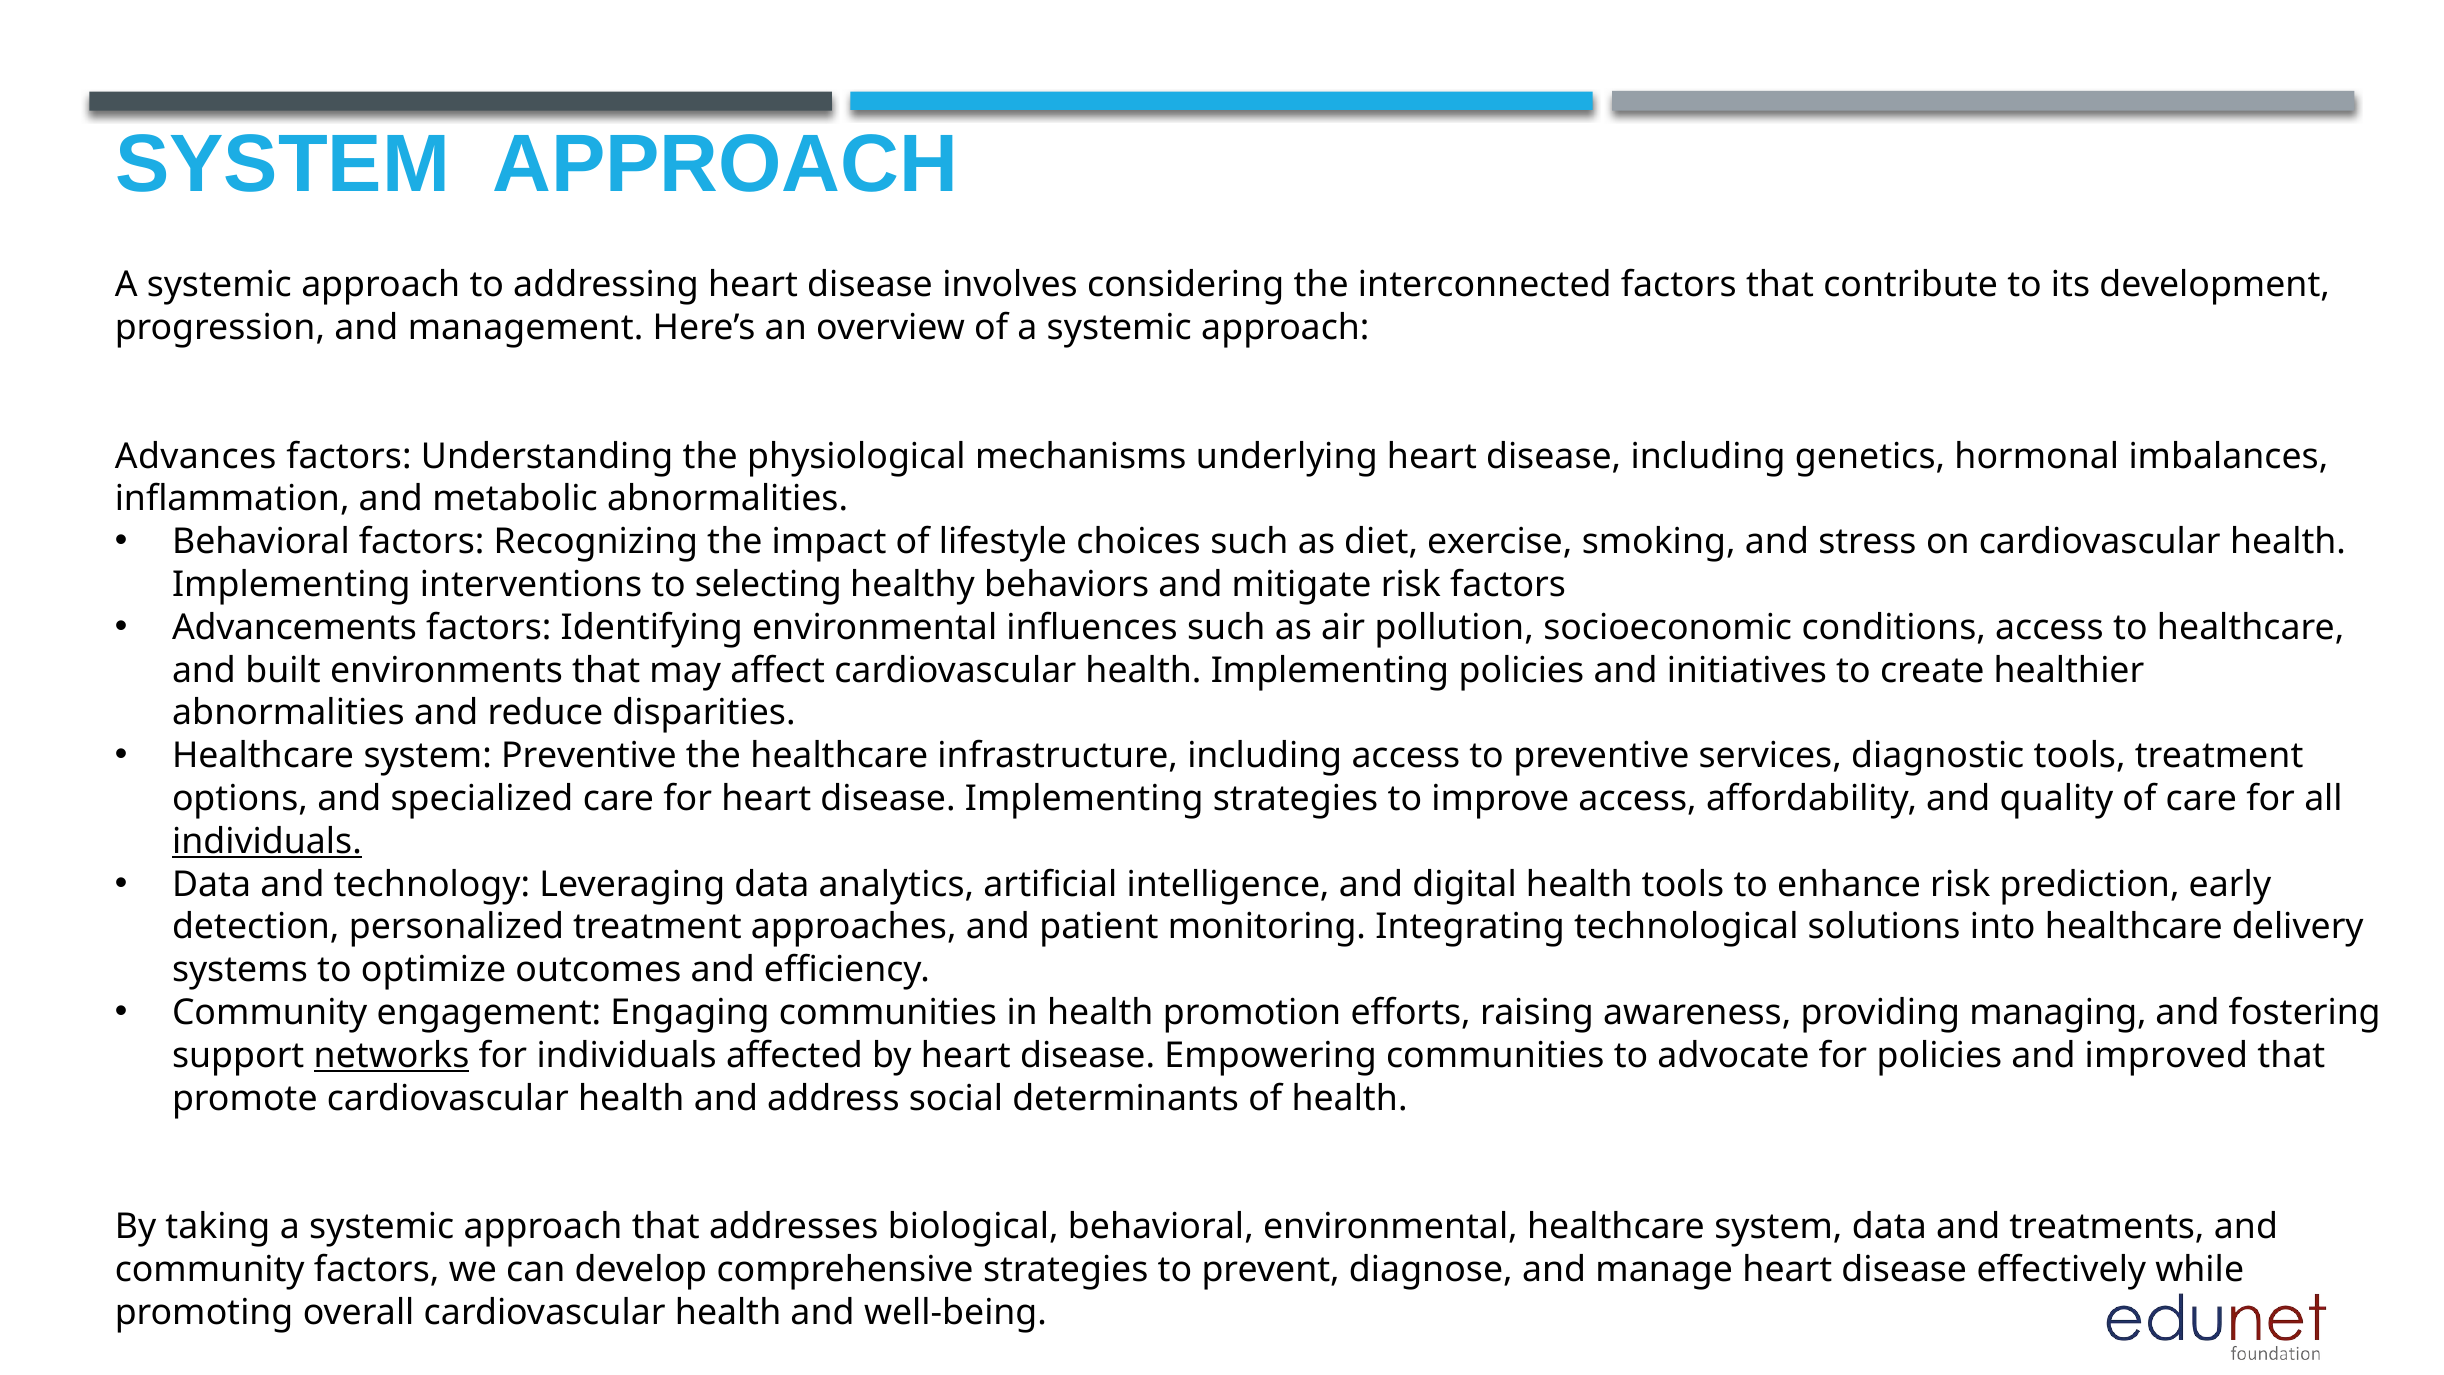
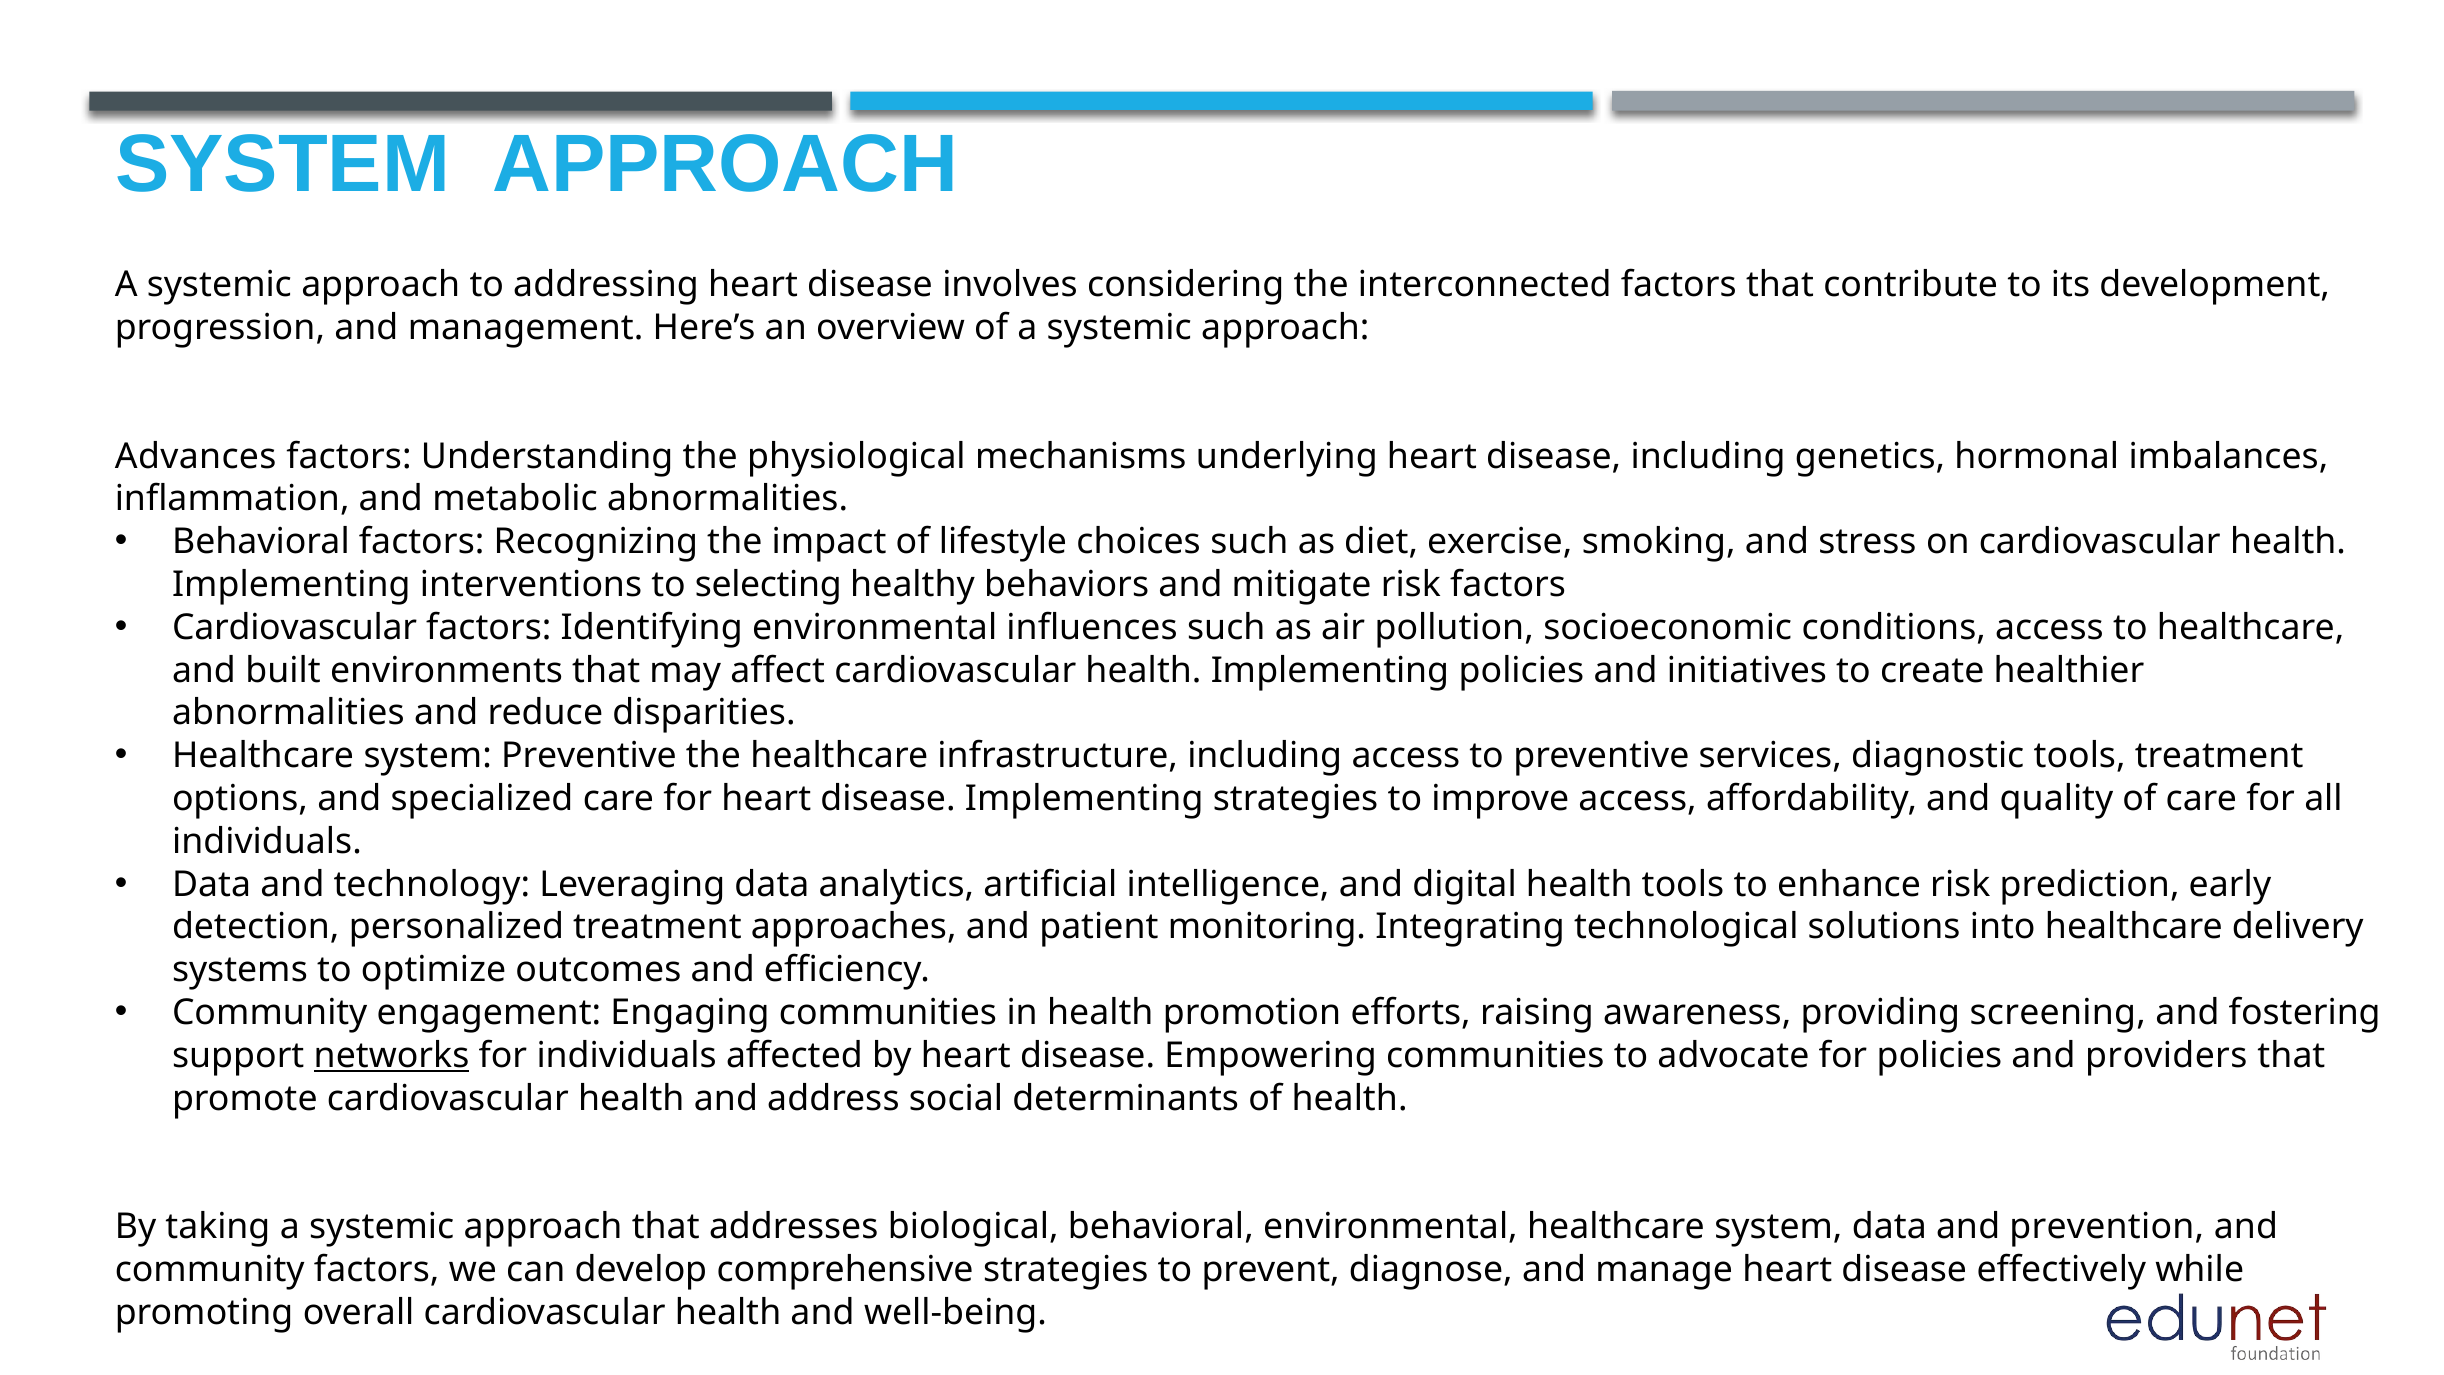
Advancements: Advancements -> Cardiovascular (295, 627)
individuals underline: present -> none (267, 841)
managing: managing -> screening (2058, 1013)
improved: improved -> providers (2166, 1055)
treatments: treatments -> prevention (2107, 1227)
